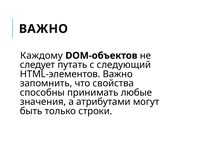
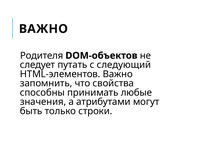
Каждому: Каждому -> Родителя (42, 55)
